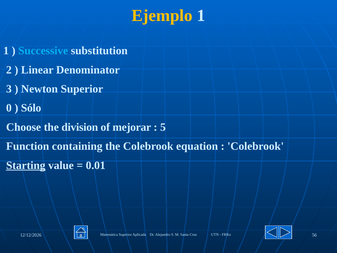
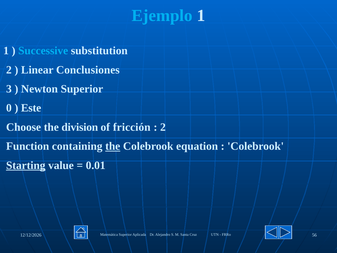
Ejemplo colour: yellow -> light blue (162, 16)
Denominator: Denominator -> Conclusiones (88, 70)
Sólo: Sólo -> Este (31, 108)
mejorar: mejorar -> fricción (132, 127)
5: 5 -> 2 (163, 127)
the underline: none -> present (113, 146)
